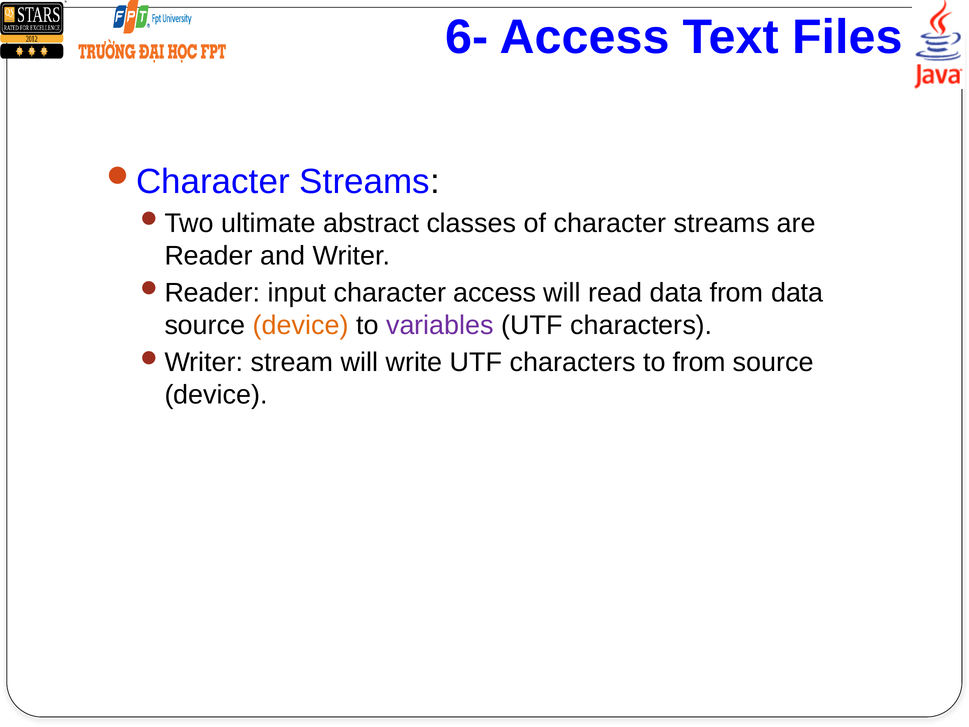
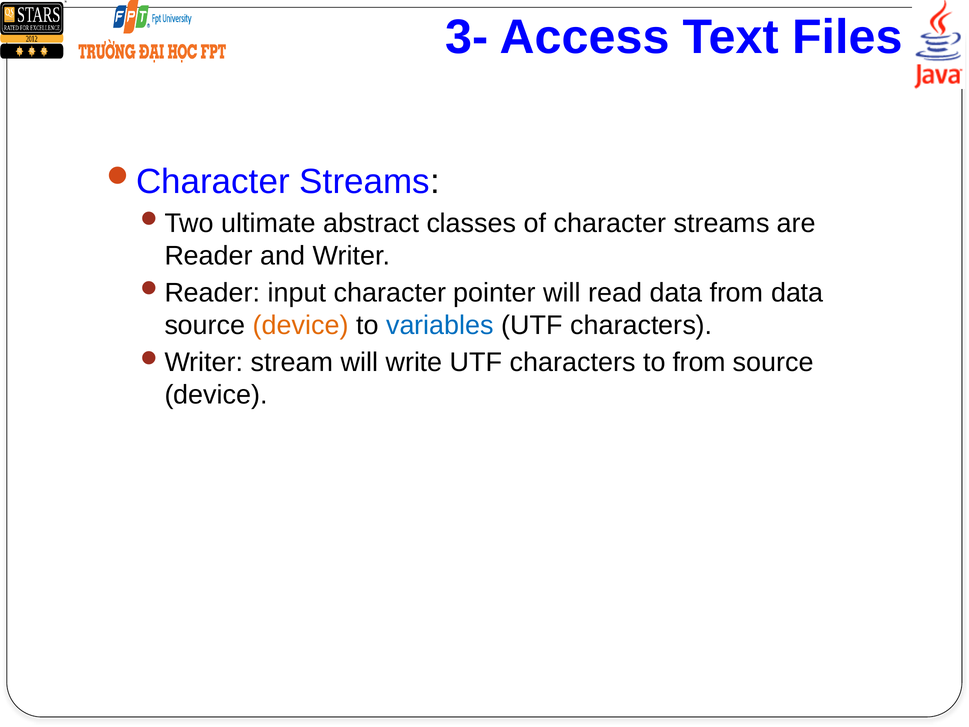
6-: 6- -> 3- (467, 37)
character access: access -> pointer (495, 293)
variables colour: purple -> blue (440, 325)
